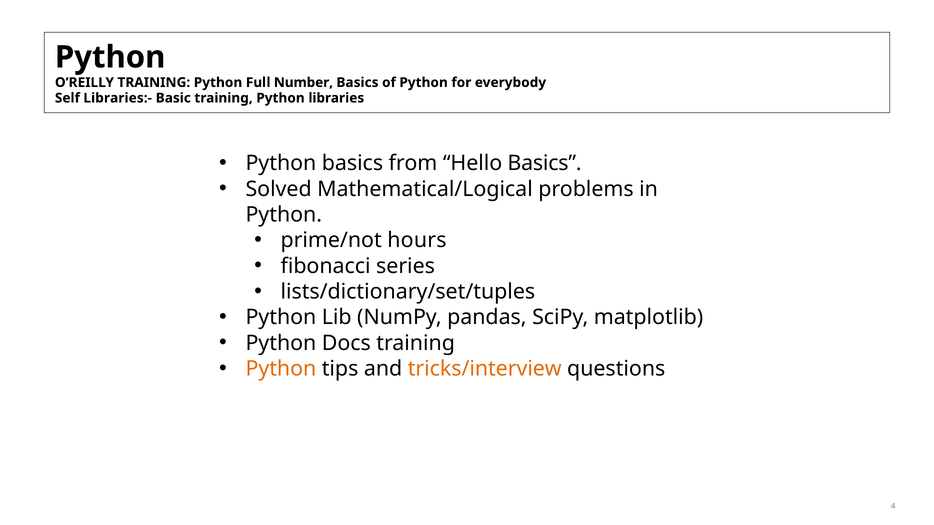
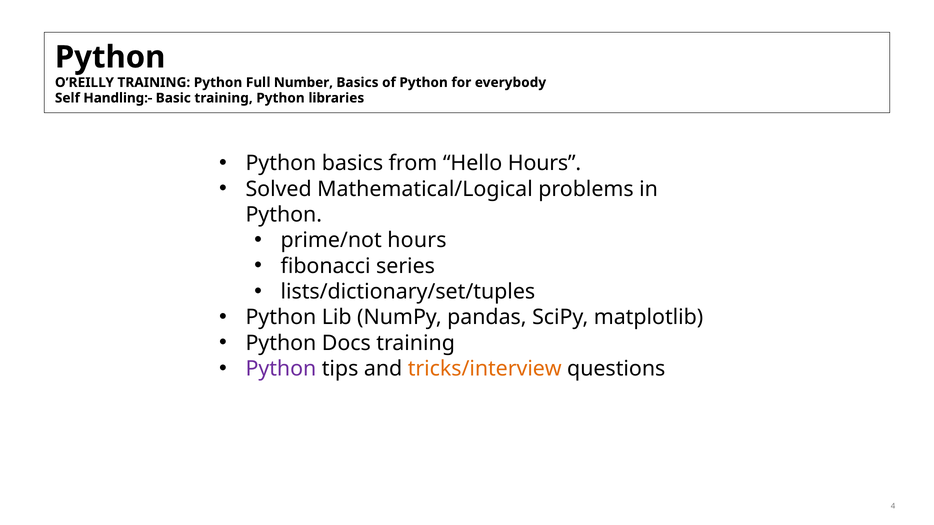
Libraries:-: Libraries:- -> Handling:- (118, 98)
Hello Basics: Basics -> Hours (545, 163)
Python colour: orange -> purple (281, 369)
